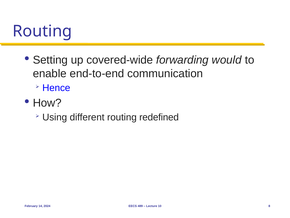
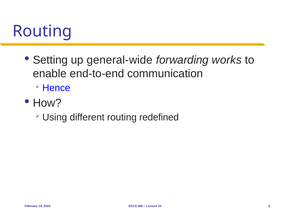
covered-wide: covered-wide -> general-wide (120, 60)
would: would -> works (227, 60)
